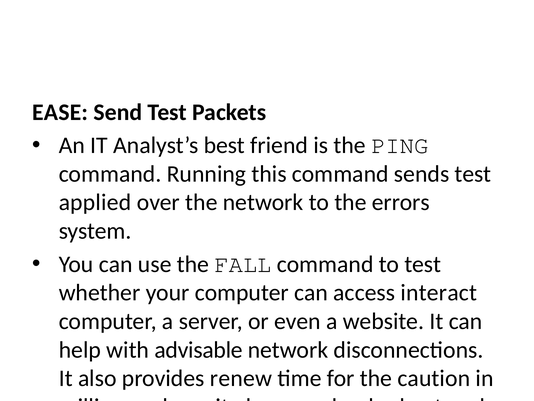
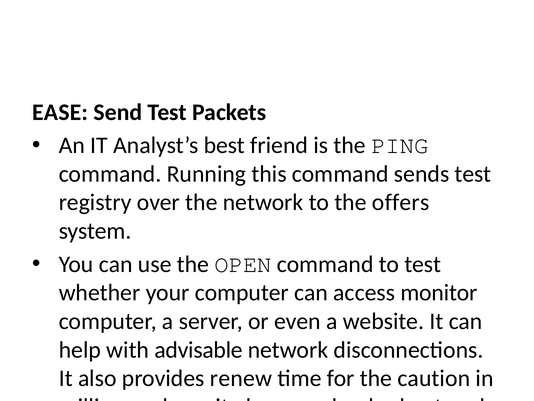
applied: applied -> registry (95, 202)
errors: errors -> offers (401, 202)
FALL: FALL -> OPEN (243, 264)
interact: interact -> monitor (439, 292)
